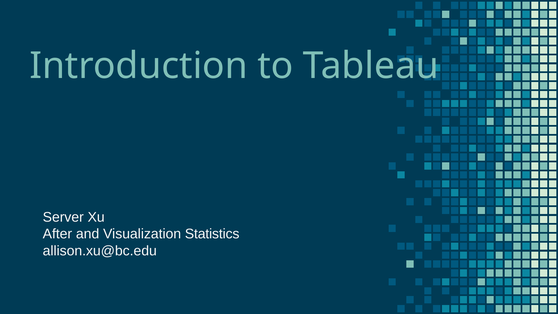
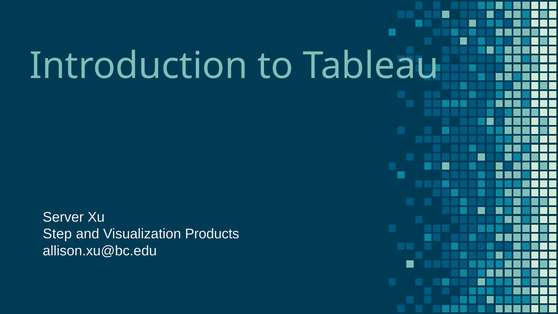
After: After -> Step (57, 234)
Statistics: Statistics -> Products (212, 234)
